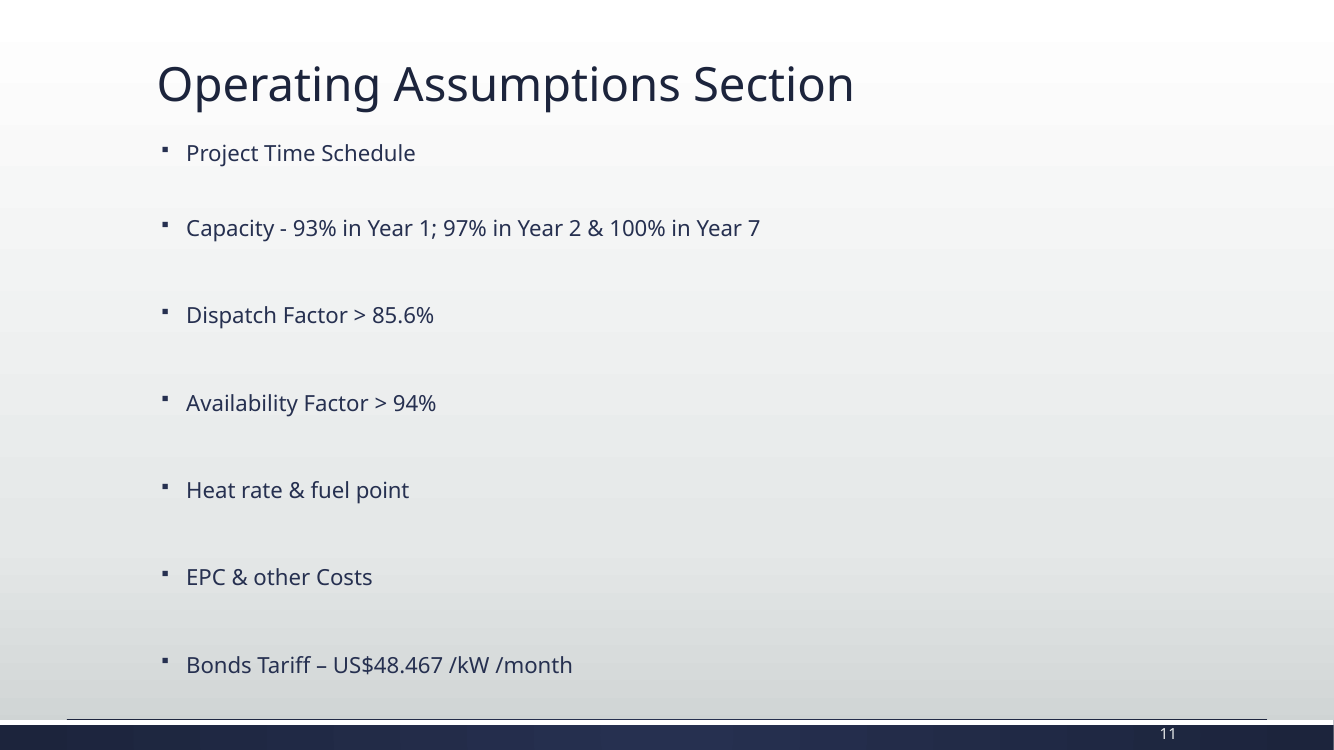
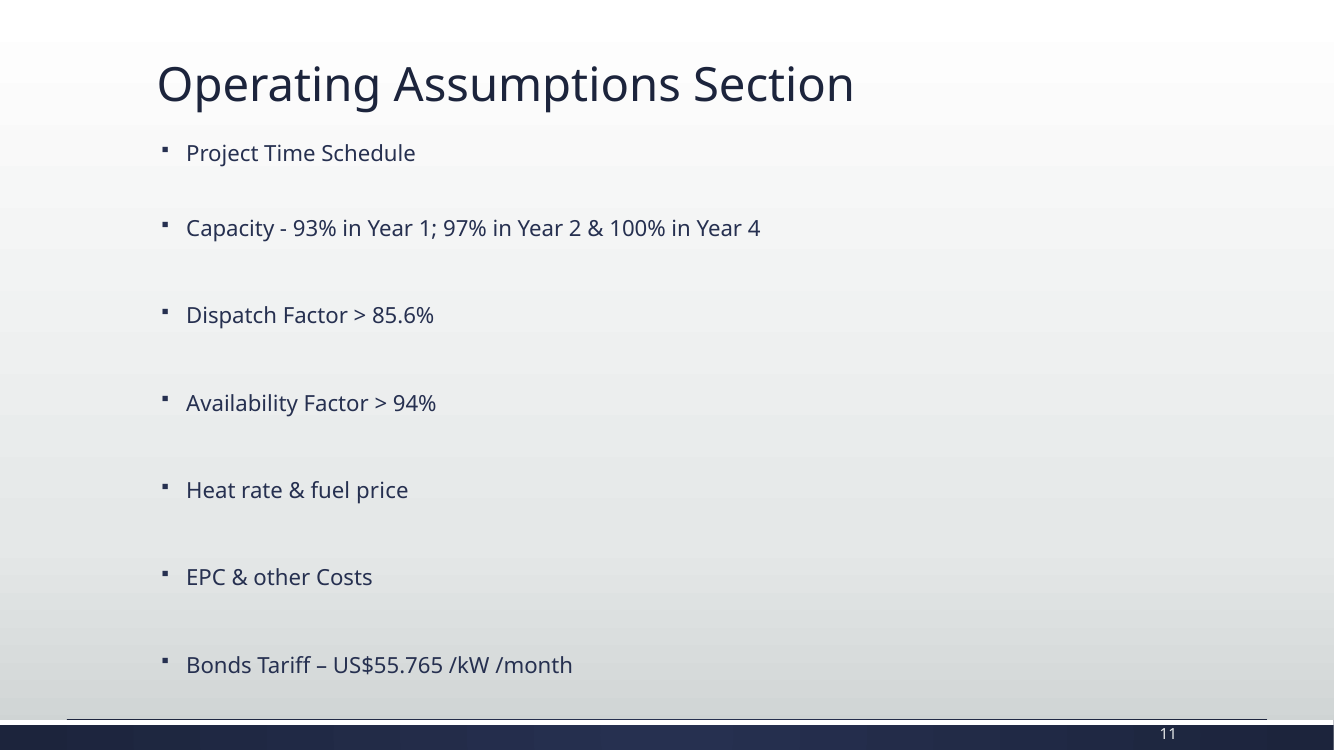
7: 7 -> 4 (754, 229)
point: point -> price (382, 491)
US$48.467: US$48.467 -> US$55.765 (388, 666)
